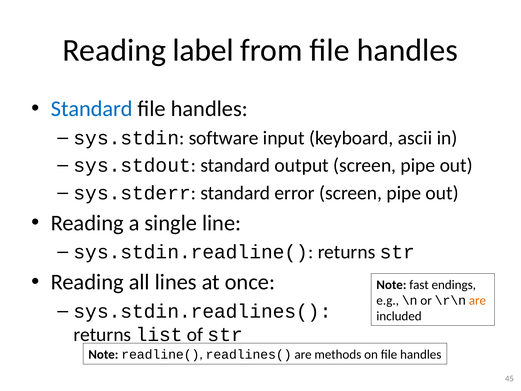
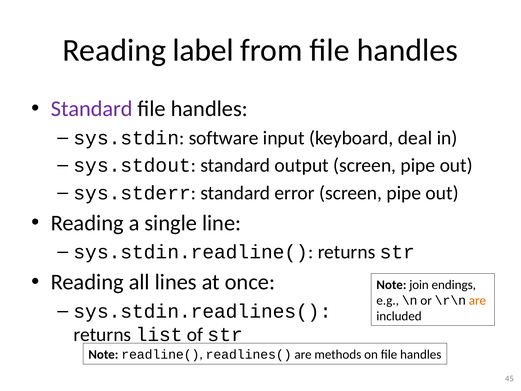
Standard colour: blue -> purple (92, 109)
ascii: ascii -> deal (415, 138)
fast: fast -> join (419, 285)
